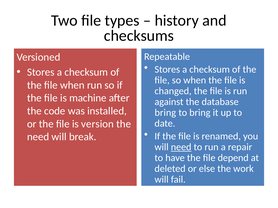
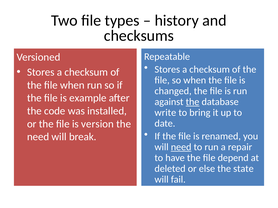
machine: machine -> example (88, 98)
the underline: none -> present (193, 102)
bring: bring -> write (165, 113)
work: work -> state (243, 169)
